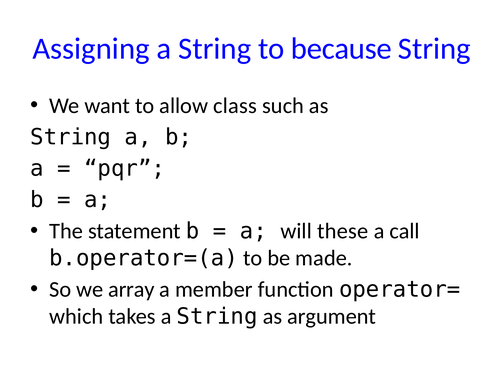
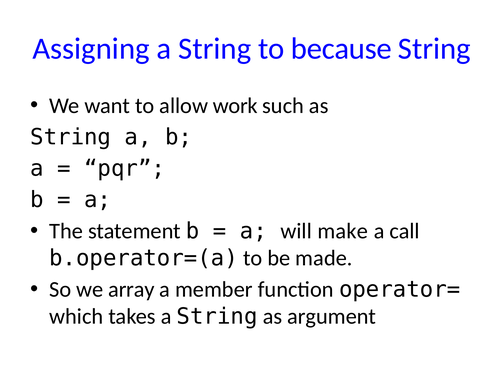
class: class -> work (235, 106)
these: these -> make (343, 231)
